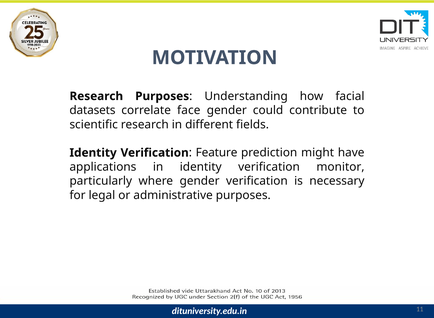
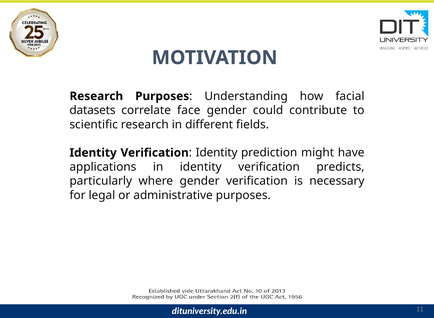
Feature: Feature -> Identity (217, 153)
monitor: monitor -> predicts (340, 167)
